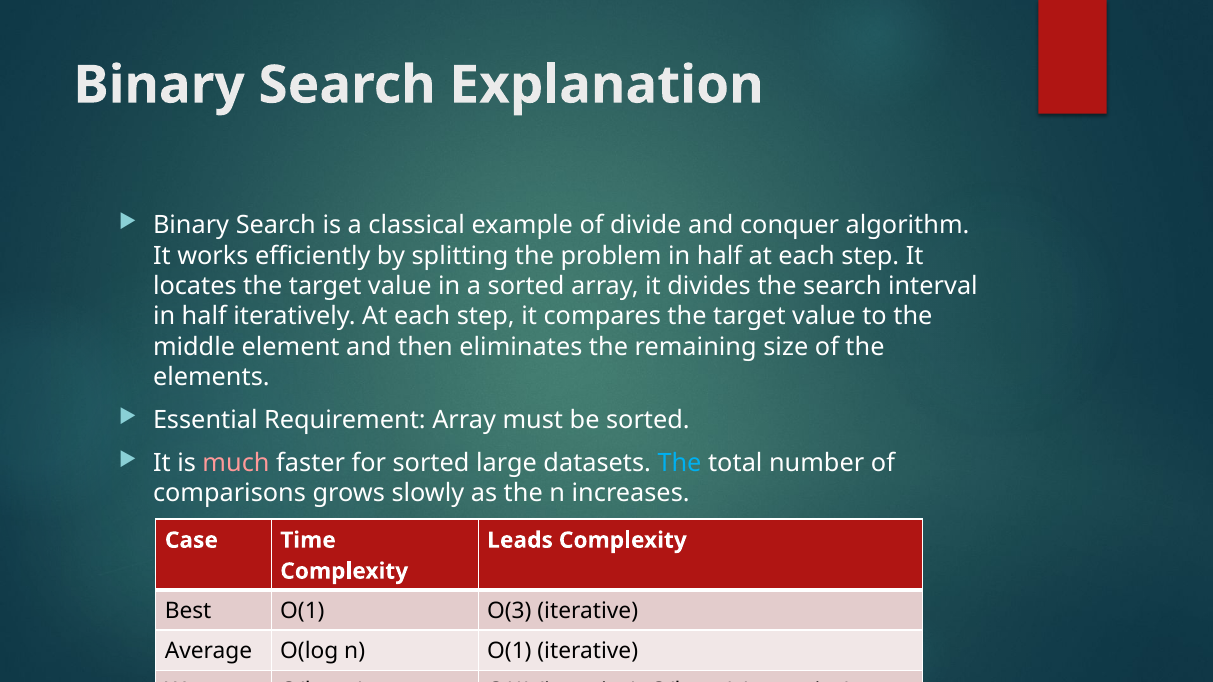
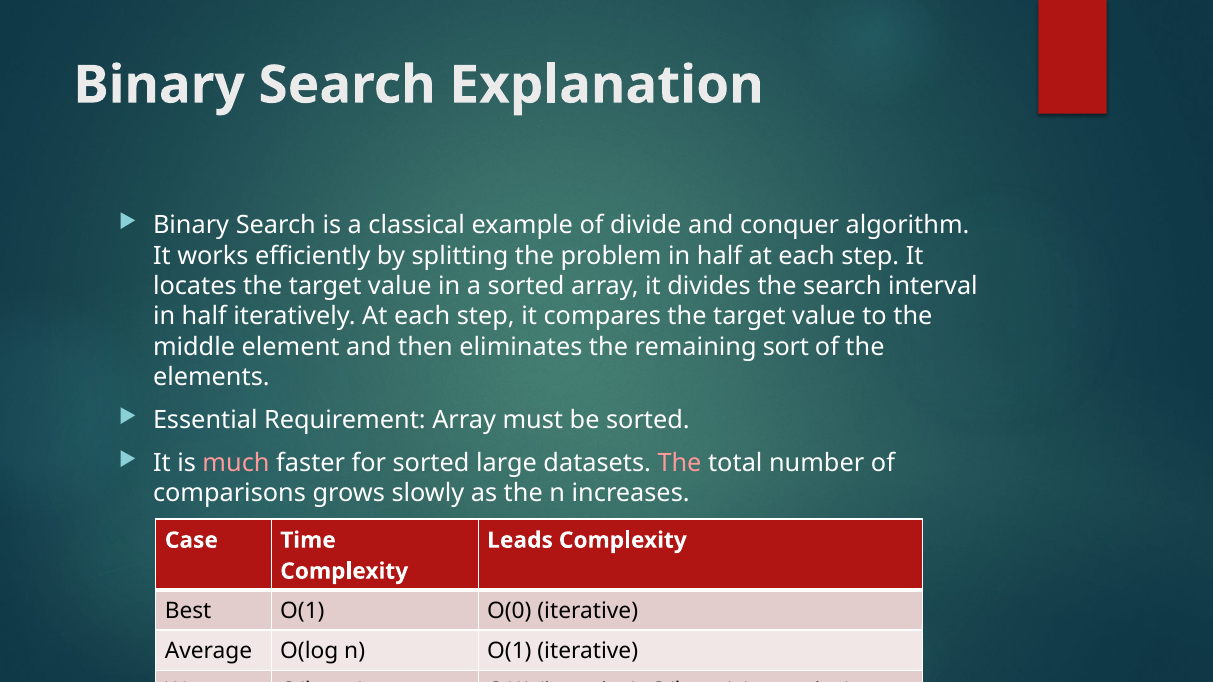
size: size -> sort (786, 347)
The colour: light blue -> pink (680, 463)
O(3: O(3 -> O(0 (509, 612)
